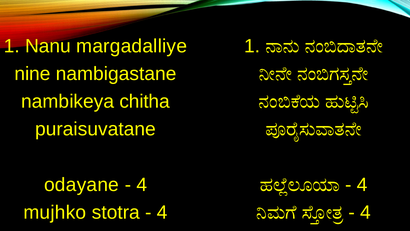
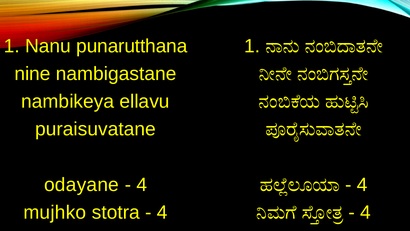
margadalliye: margadalliye -> punarutthana (132, 46)
chitha: chitha -> ellavu (145, 101)
